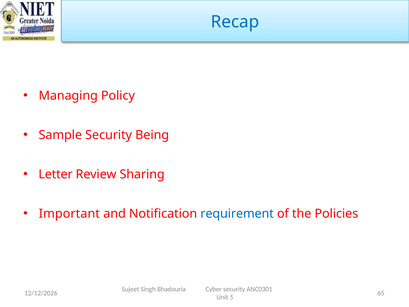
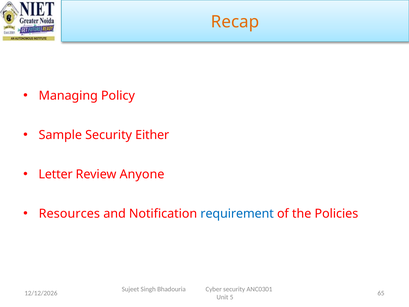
Recap colour: blue -> orange (235, 22)
Being: Being -> Either (152, 135)
Sharing: Sharing -> Anyone (142, 174)
Important: Important -> Resources (69, 213)
